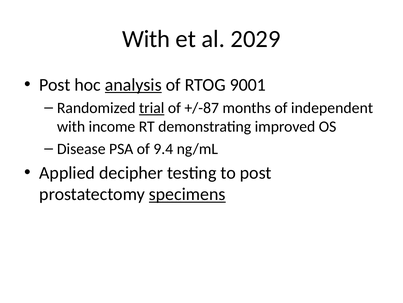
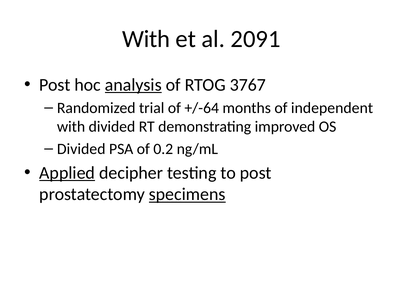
2029: 2029 -> 2091 (256, 39)
9001: 9001 -> 3767 (248, 85)
trial underline: present -> none (152, 108)
+/-87: +/-87 -> +/-64 (202, 108)
with income: income -> divided (112, 127)
Disease: Disease -> Divided (81, 148)
9.4: 9.4 -> 0.2 (163, 148)
Applied underline: none -> present (67, 172)
